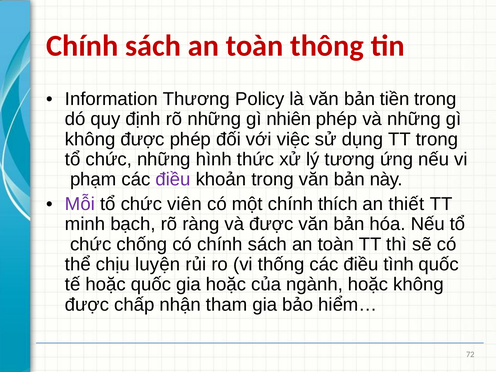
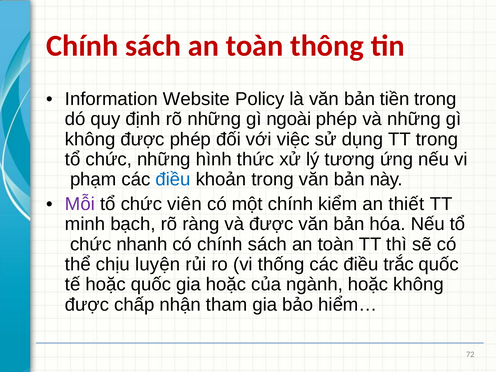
Thương: Thương -> Website (196, 99)
nhiên: nhiên -> ngoài (289, 119)
điều colour: purple -> blue (173, 180)
thích: thích -> kiểm (338, 204)
chống: chống -> nhanh (142, 244)
tình: tình -> trắc (399, 264)
